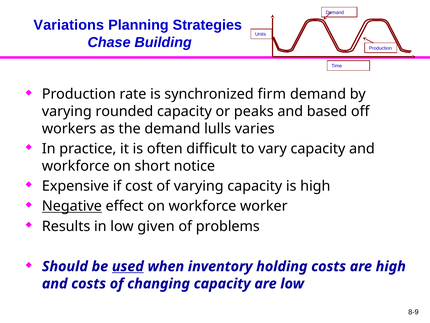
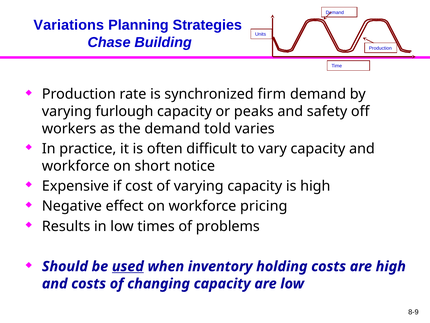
rounded: rounded -> furlough (124, 111)
based: based -> safety (327, 111)
lulls: lulls -> told (218, 129)
Negative underline: present -> none (72, 206)
worker: worker -> pricing (264, 206)
given: given -> times (156, 226)
